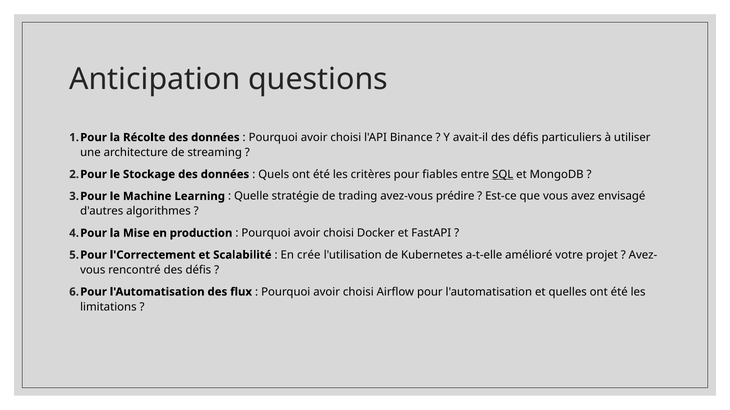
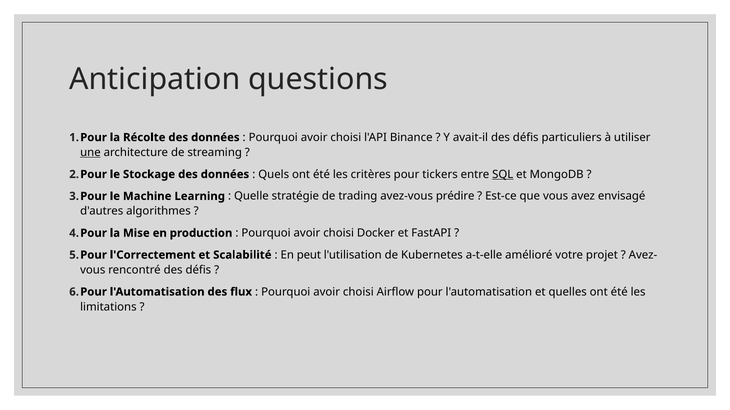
une underline: none -> present (90, 153)
fiables: fiables -> tickers (440, 175)
crée: crée -> peut (309, 255)
